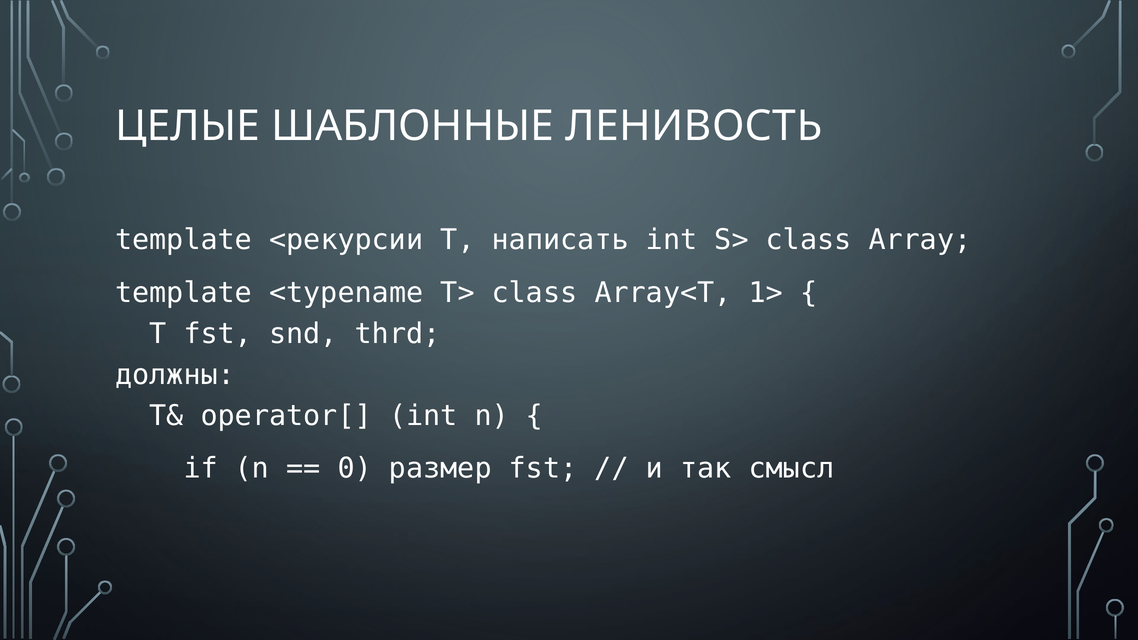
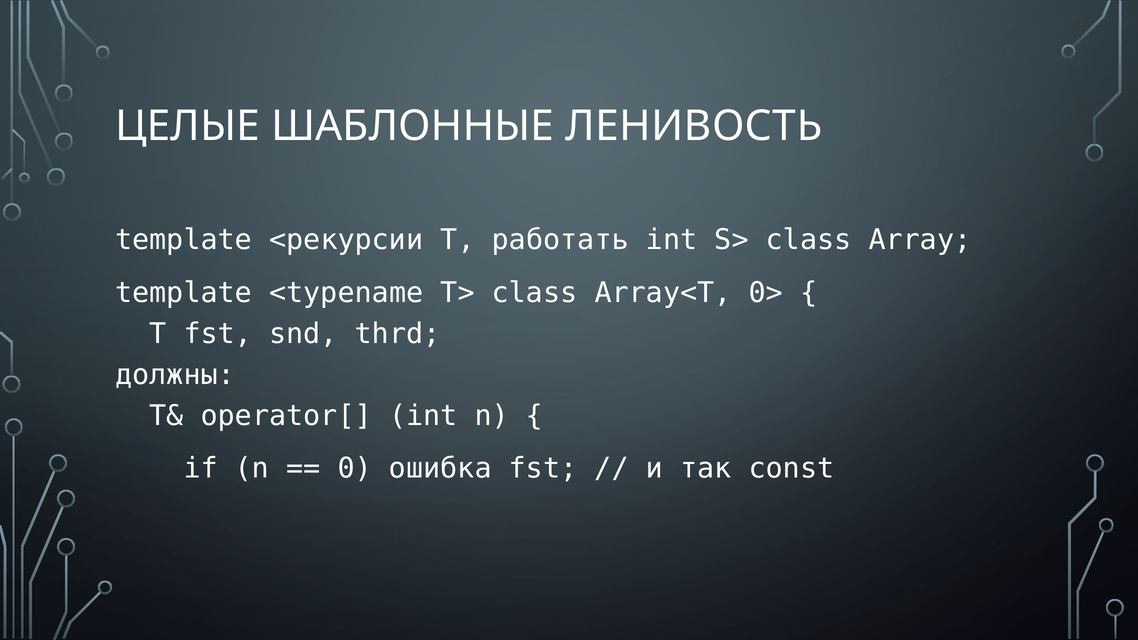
написать: написать -> работать (560, 240)
1>: 1> -> 0> (766, 293)
размер: размер -> ошибка (440, 469)
смысл: смысл -> const (791, 469)
